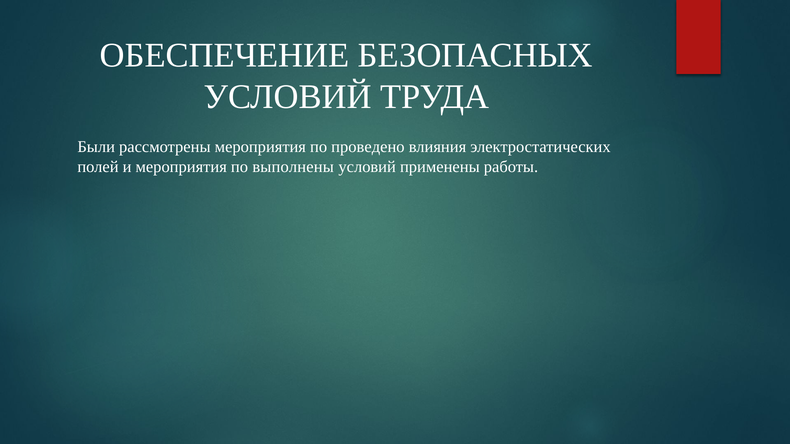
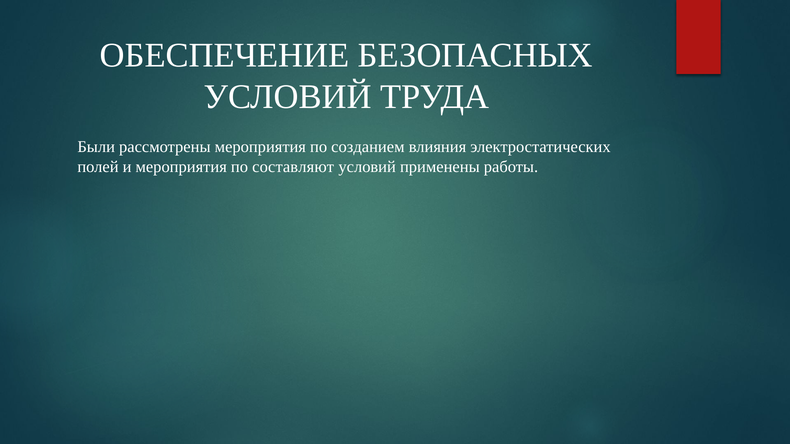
проведено: проведено -> созданием (368, 147)
выполнены: выполнены -> составляют (293, 167)
